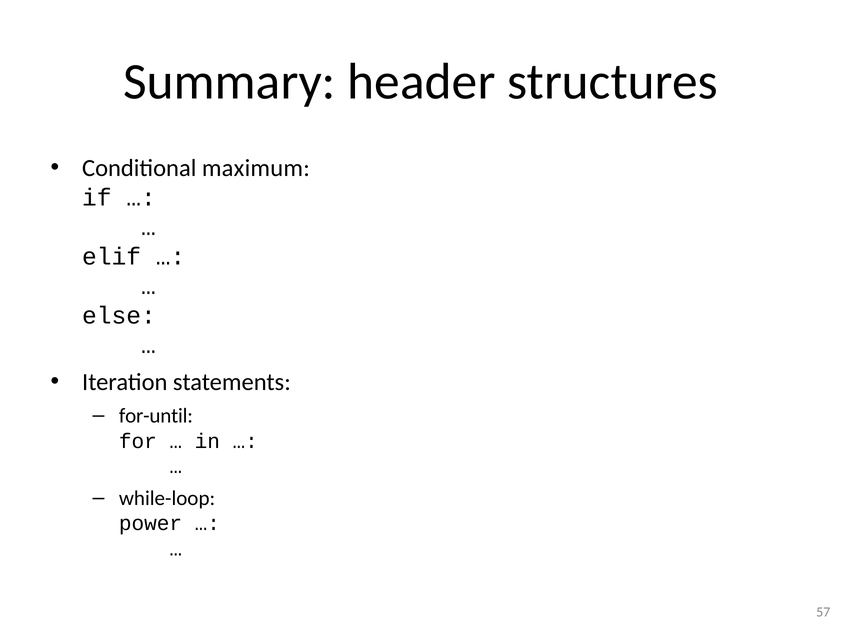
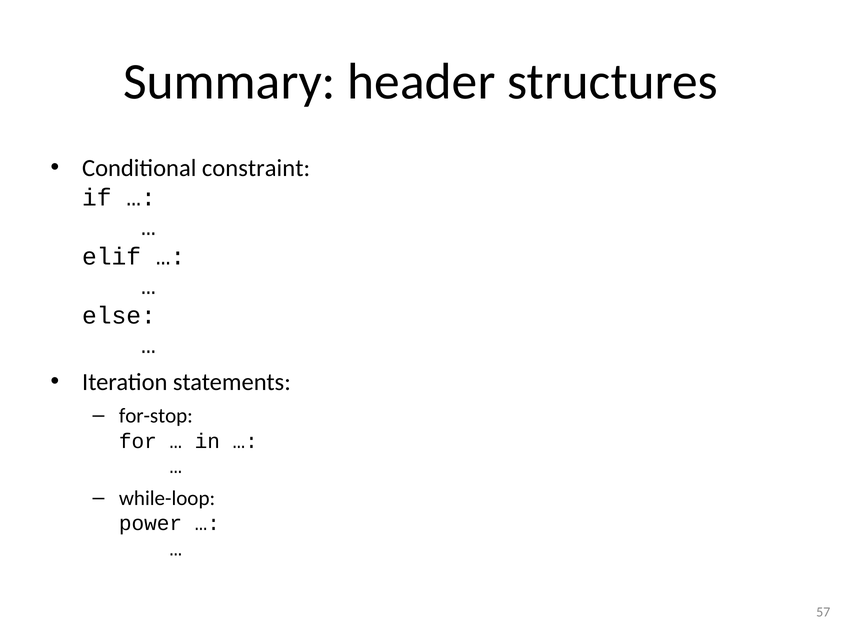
maximum: maximum -> constraint (256, 168)
for-until: for-until -> for-stop (156, 415)
